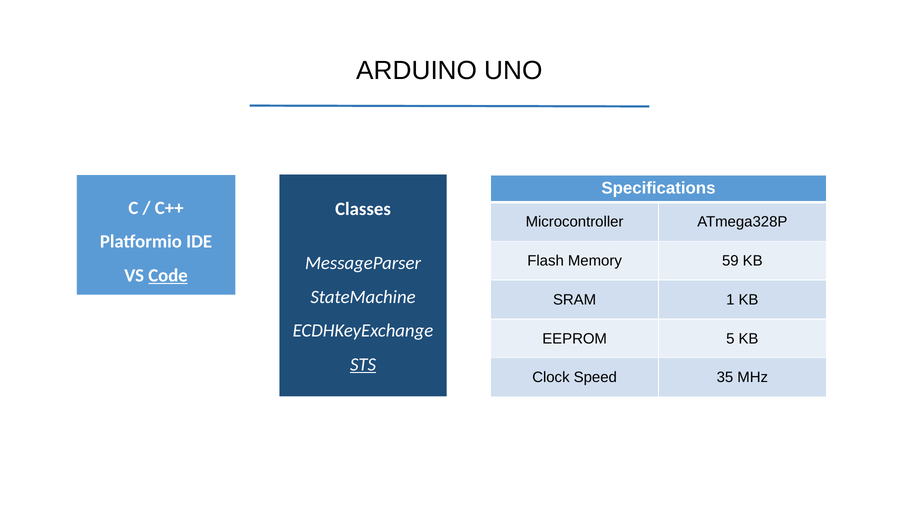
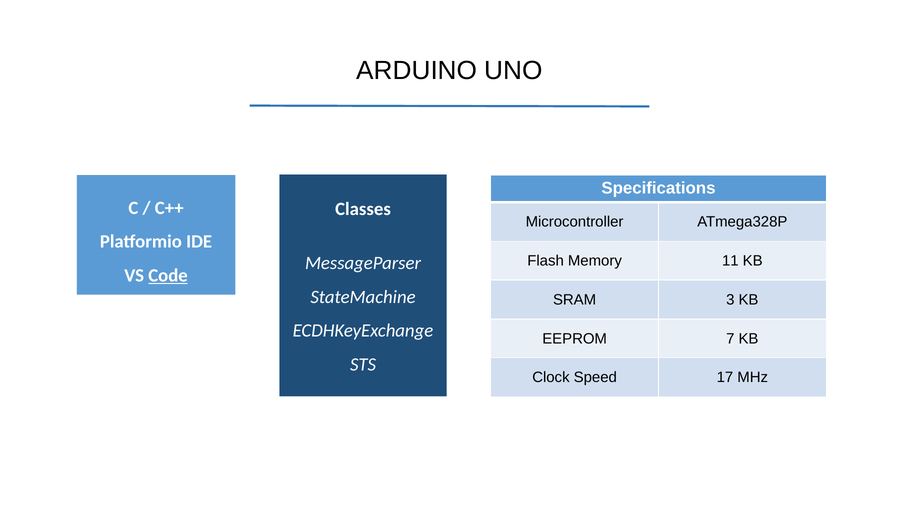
59: 59 -> 11 (730, 261)
1: 1 -> 3 (730, 300)
5: 5 -> 7 (730, 338)
STS underline: present -> none (363, 364)
35: 35 -> 17 (725, 377)
